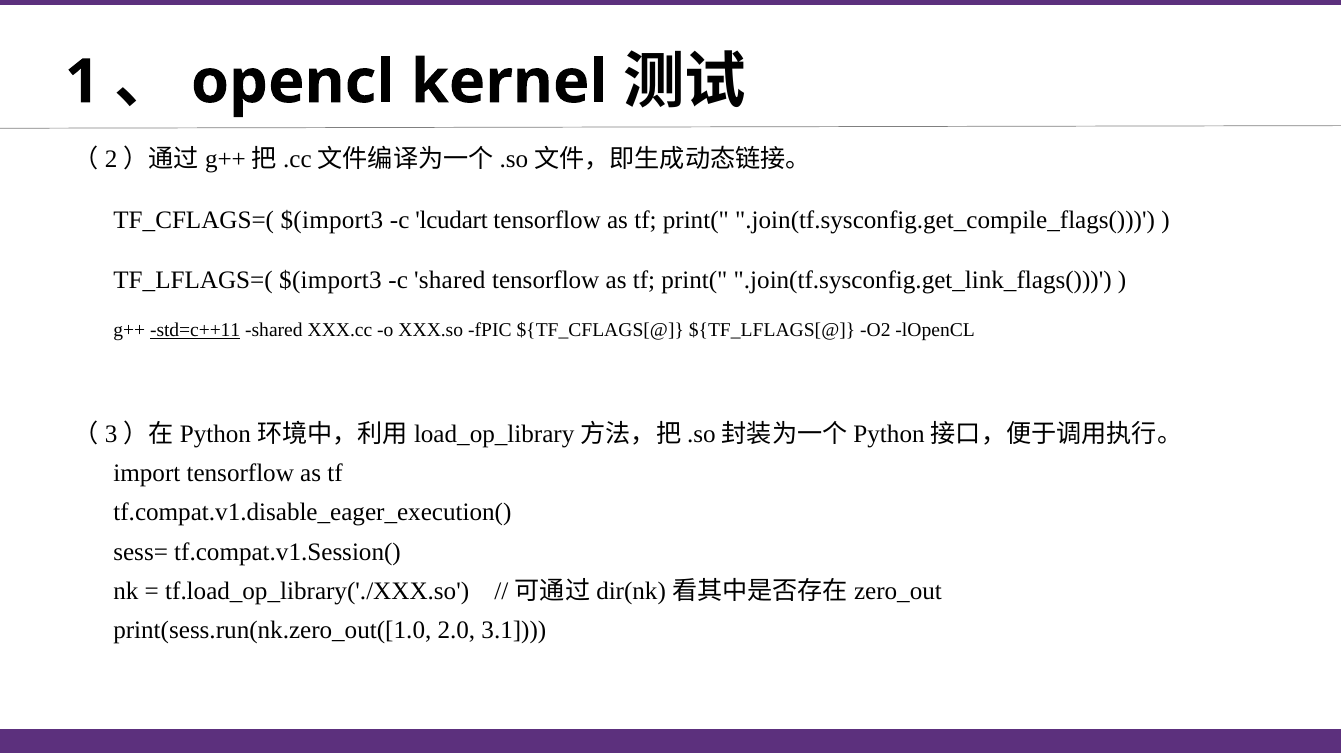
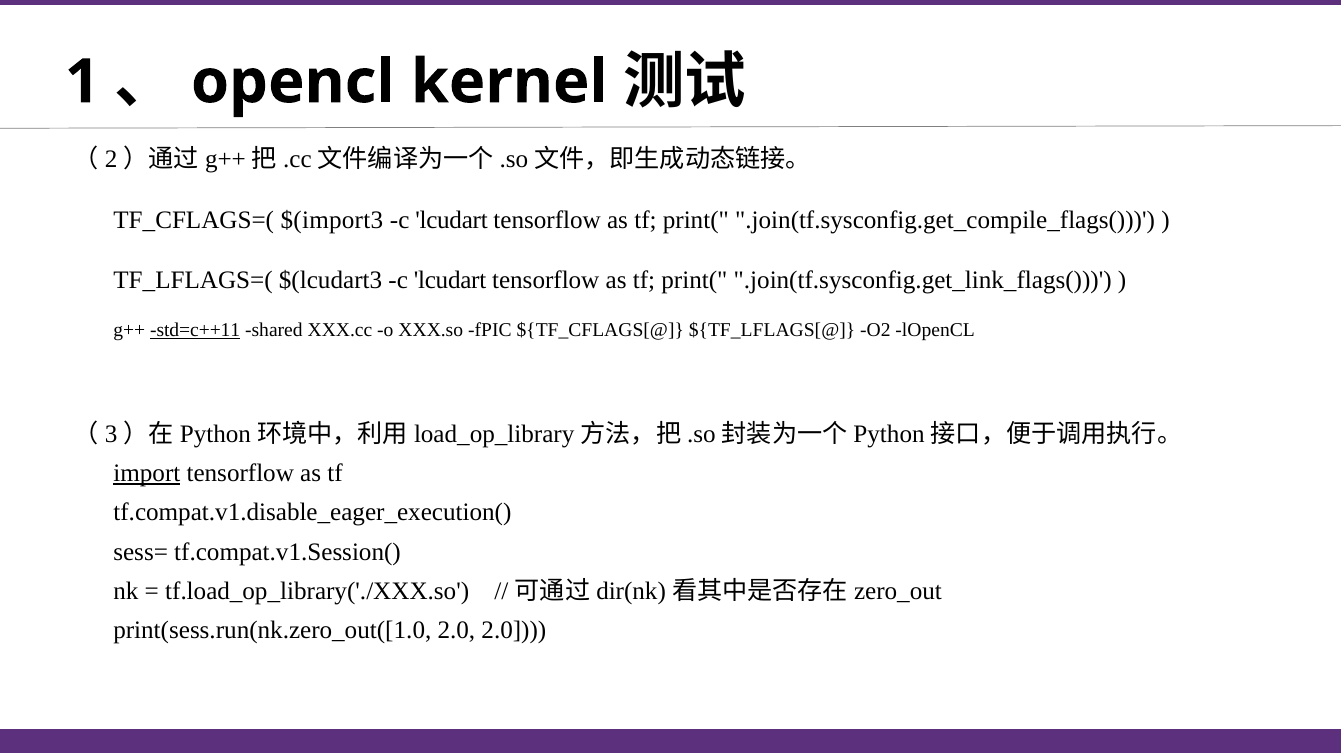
TF_LFLAGS=( $(import3: $(import3 -> $(lcudart3 (331, 280)
shared: shared -> lcudart (450, 280)
import underline: none -> present (147, 474)
2.0 3.1: 3.1 -> 2.0 (514, 630)
